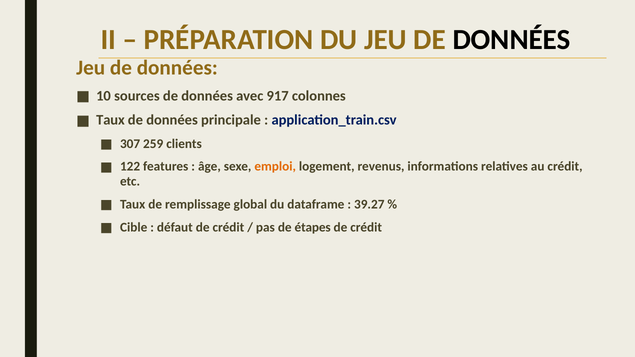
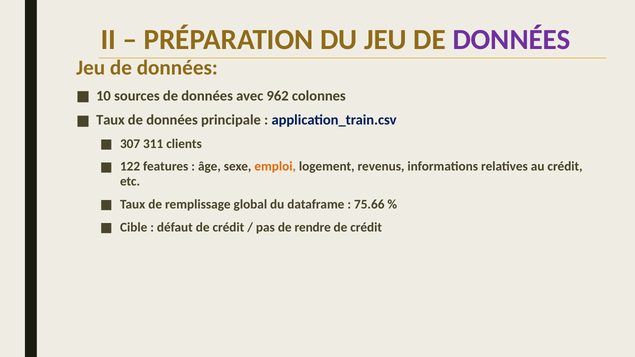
DONNÉES colour: black -> purple (512, 40)
917: 917 -> 962 (278, 96)
259: 259 -> 311 (153, 144)
39.27: 39.27 -> 75.66 (369, 205)
étapes: étapes -> rendre (313, 227)
